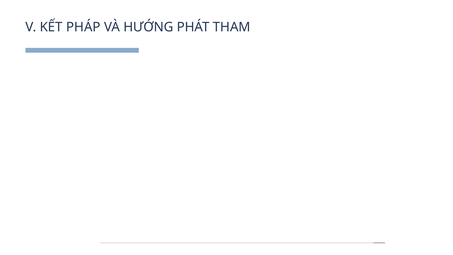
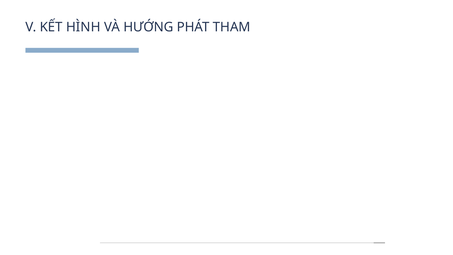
PHÁP: PHÁP -> HÌNH (83, 27)
